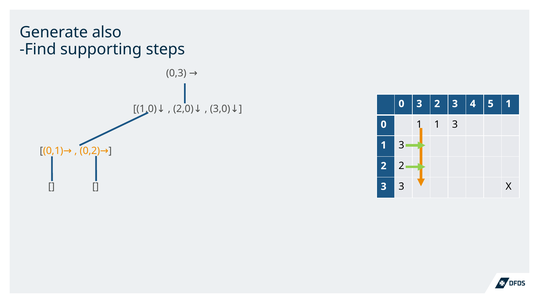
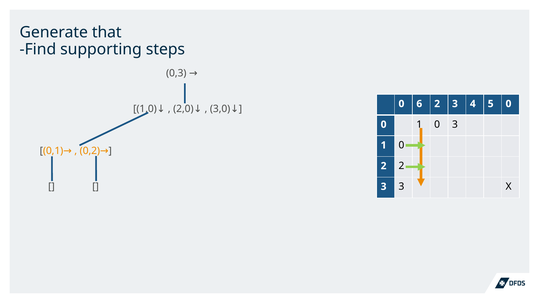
also: also -> that (107, 32)
0 3: 3 -> 6 (419, 104)
5 1: 1 -> 0 (508, 104)
1: 1 -> 0 (437, 125)
3: 3 -> 0 (401, 145)
